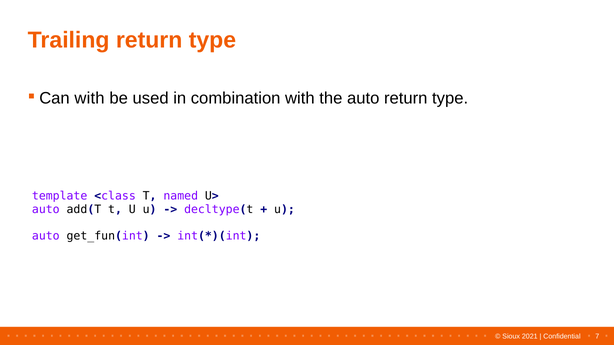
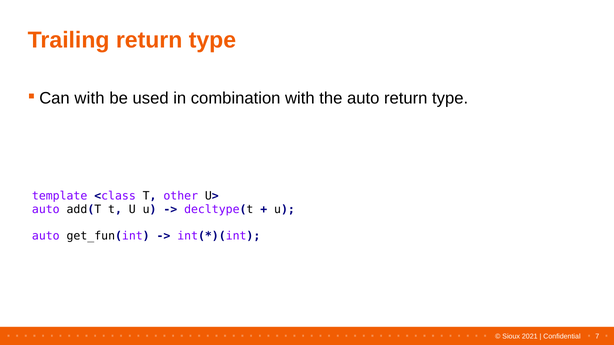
named: named -> other (181, 196)
